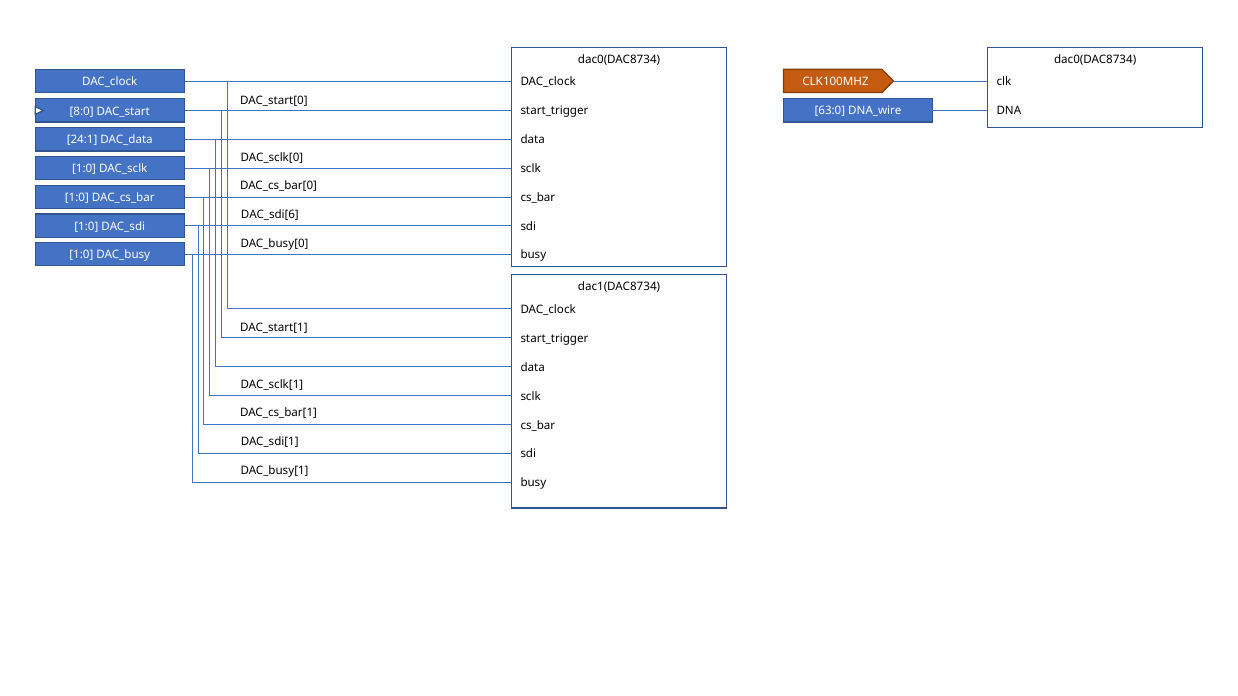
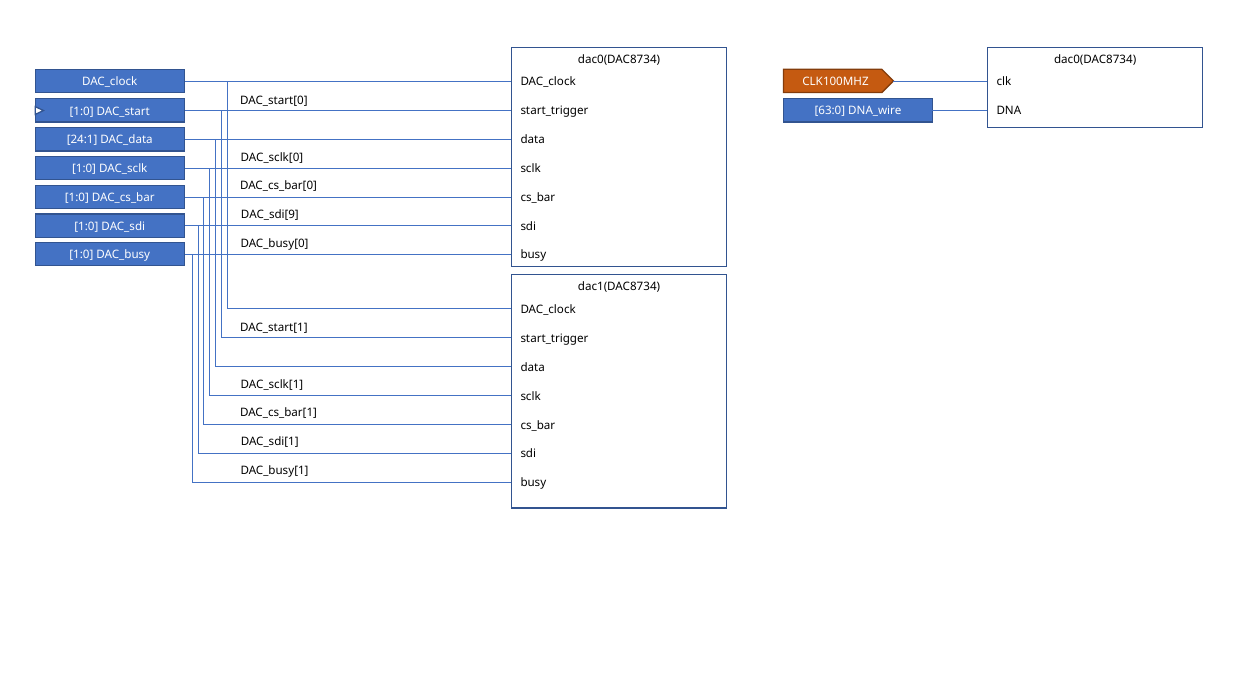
8:0: 8:0 -> 1:0 (82, 111)
DAC_sdi[6: DAC_sdi[6 -> DAC_sdi[9 (270, 215)
